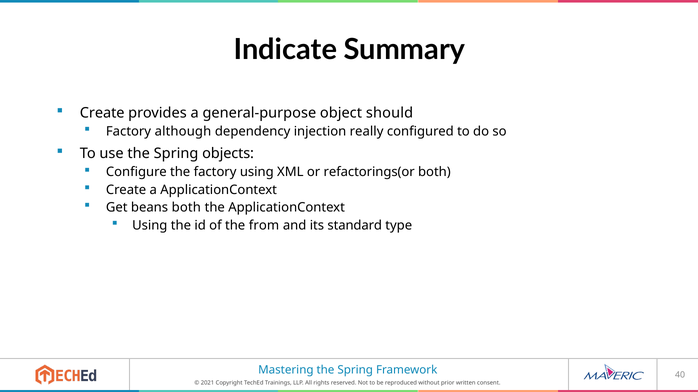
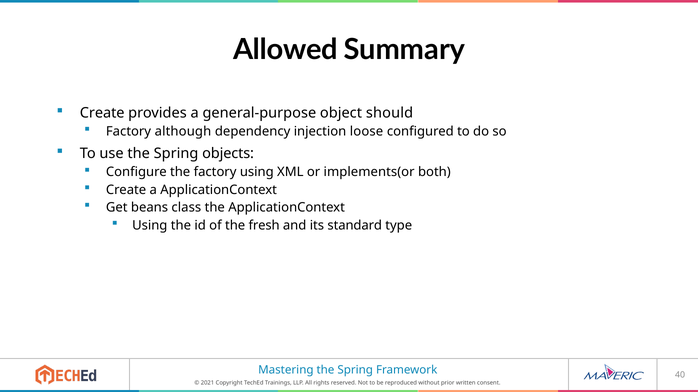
Indicate: Indicate -> Allowed (286, 50)
really: really -> loose (367, 132)
refactorings(or: refactorings(or -> implements(or (369, 172)
beans both: both -> class (186, 208)
from: from -> fresh (264, 226)
